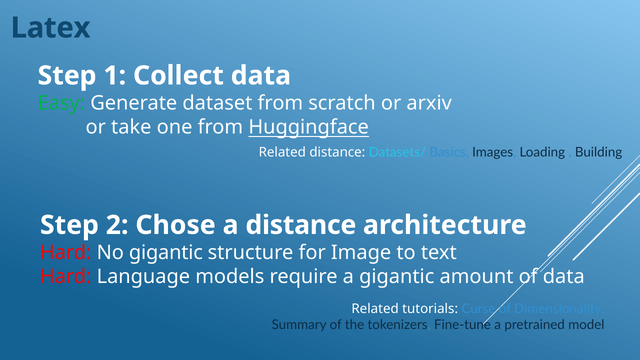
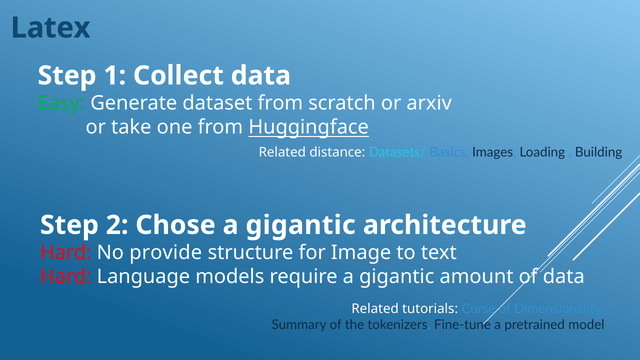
Chose a distance: distance -> gigantic (301, 225)
No gigantic: gigantic -> provide (166, 253)
